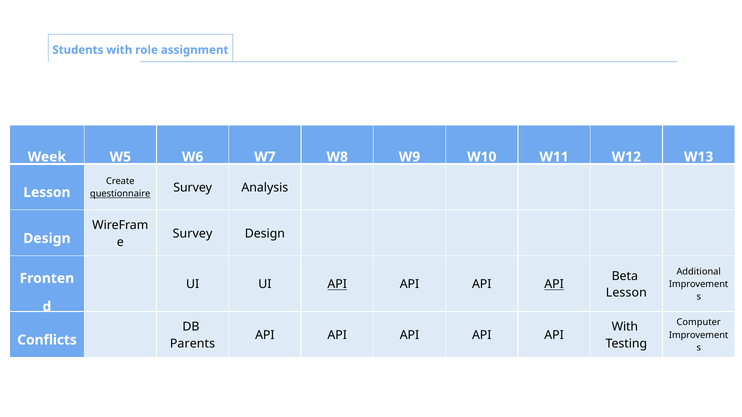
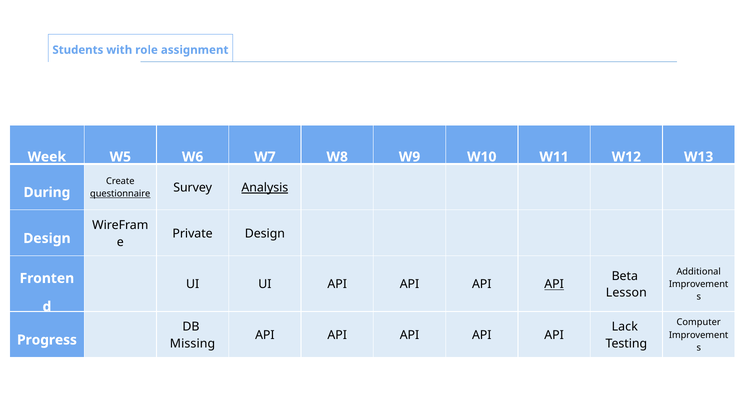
Lesson: Lesson -> During (47, 193)
Analysis underline: none -> present (265, 188)
Survey: Survey -> Private (193, 234)
API underline: present -> none (337, 285)
With: With -> Lack (625, 327)
Conflicts: Conflicts -> Progress (47, 340)
Parents: Parents -> Missing (192, 344)
